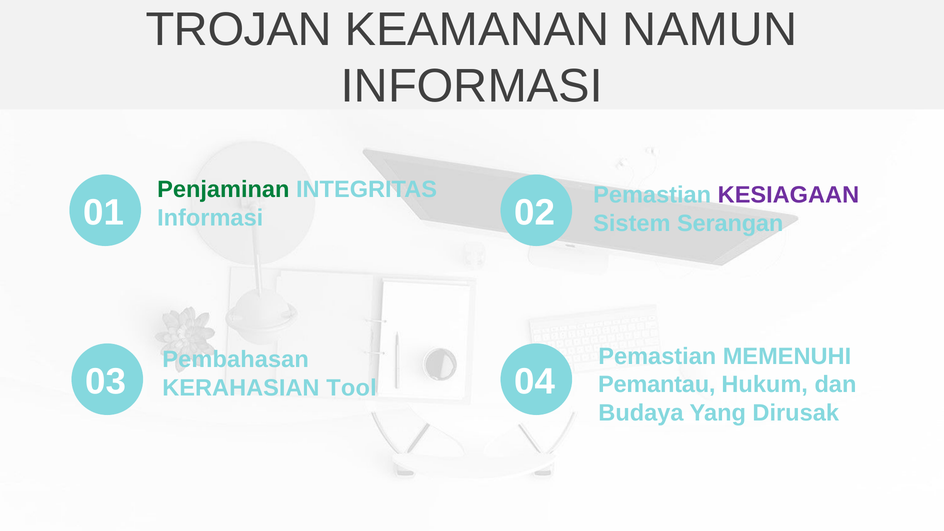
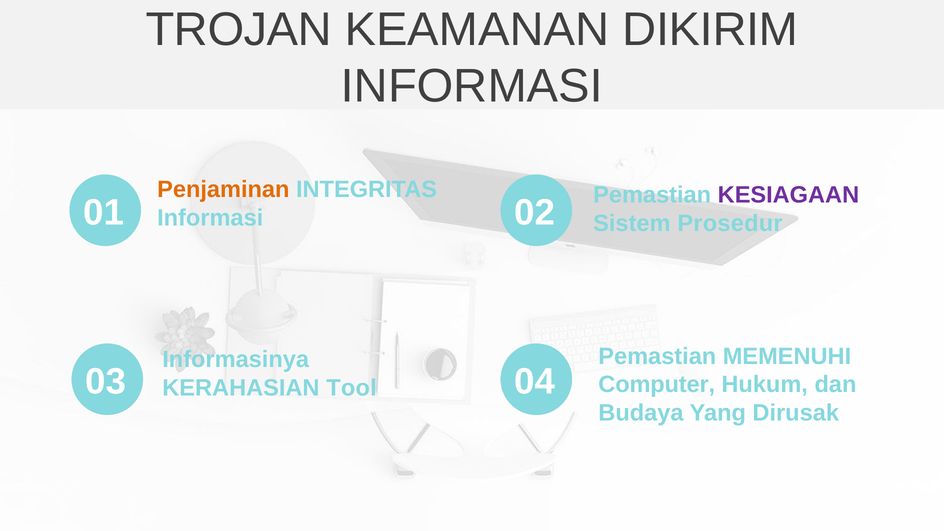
NAMUN: NAMUN -> DIKIRIM (710, 30)
Penjaminan colour: green -> orange (223, 190)
Serangan: Serangan -> Prosedur (730, 223)
Pembahasan: Pembahasan -> Informasinya (236, 360)
Pemantau: Pemantau -> Computer (657, 385)
